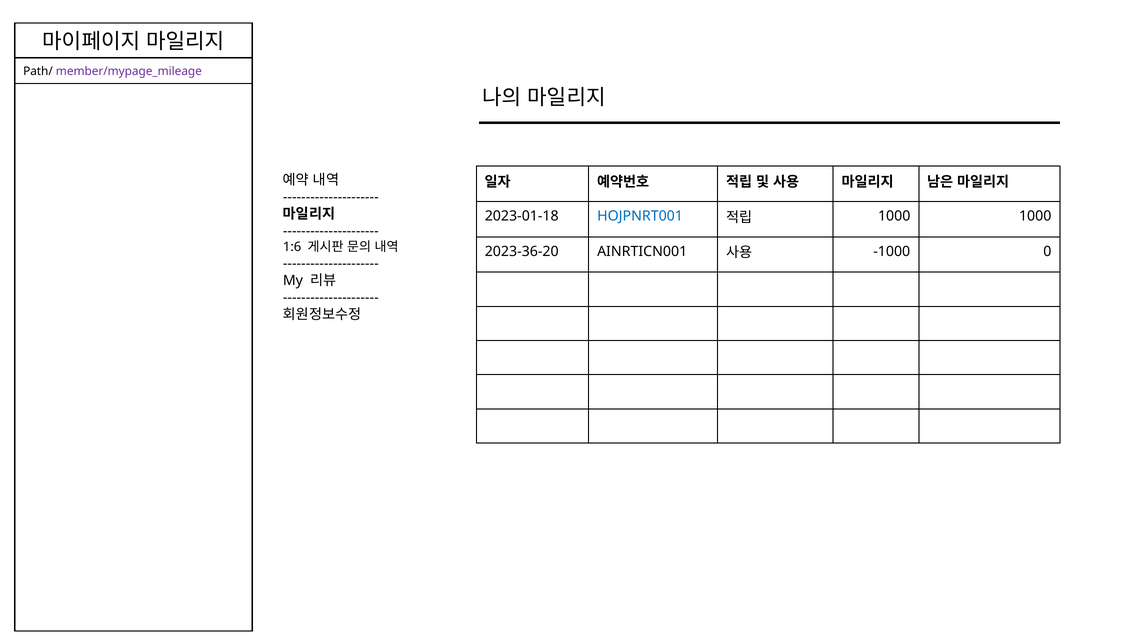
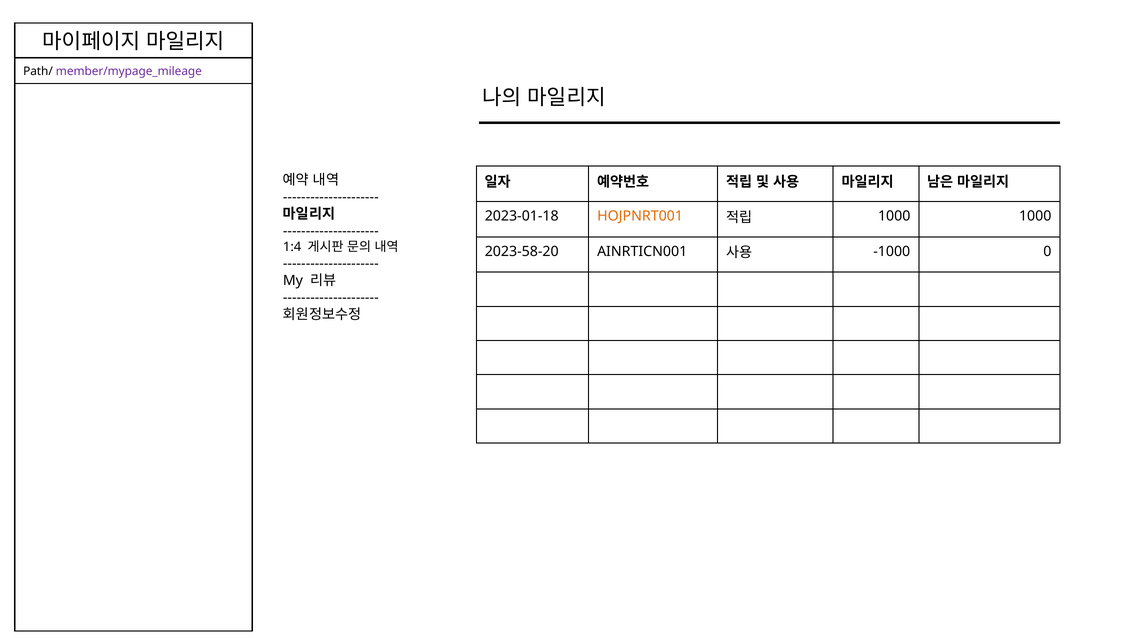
HOJPNRT001 colour: blue -> orange (640, 216)
1:6: 1:6 -> 1:4 (292, 247)
2023-36-20: 2023-36-20 -> 2023-58-20 (522, 252)
